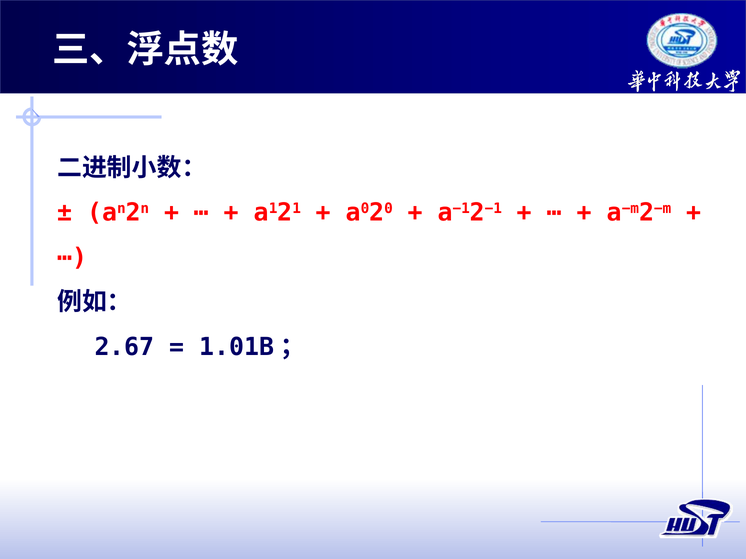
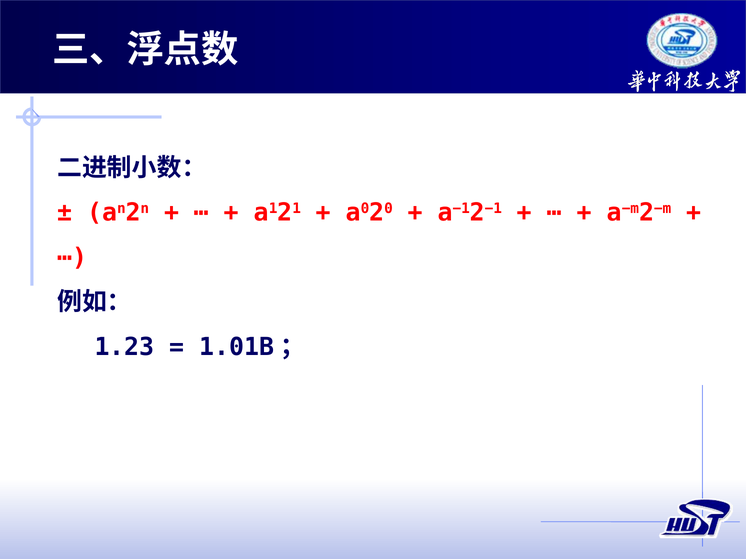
2.67: 2.67 -> 1.23 (124, 347)
